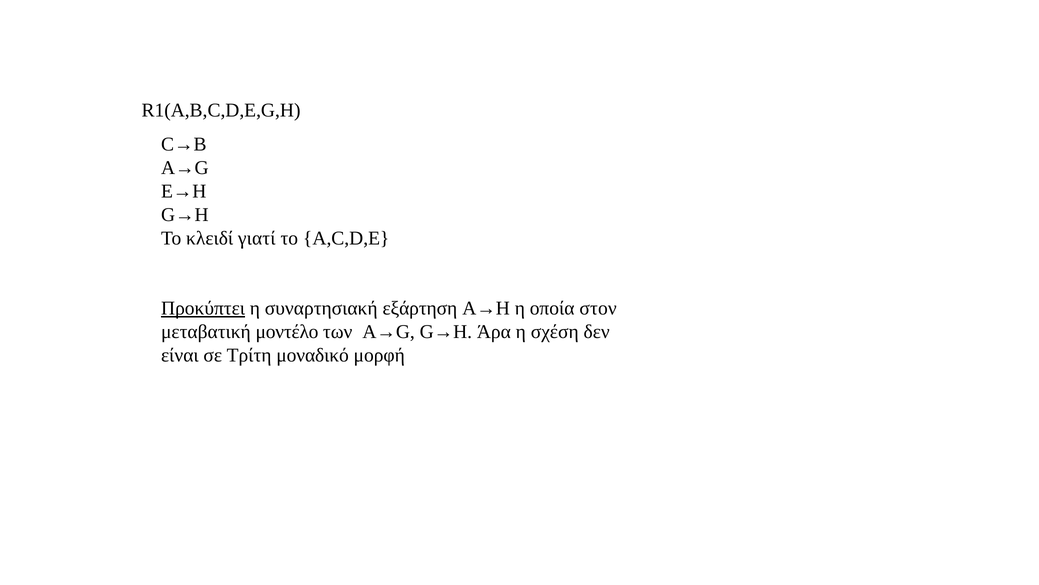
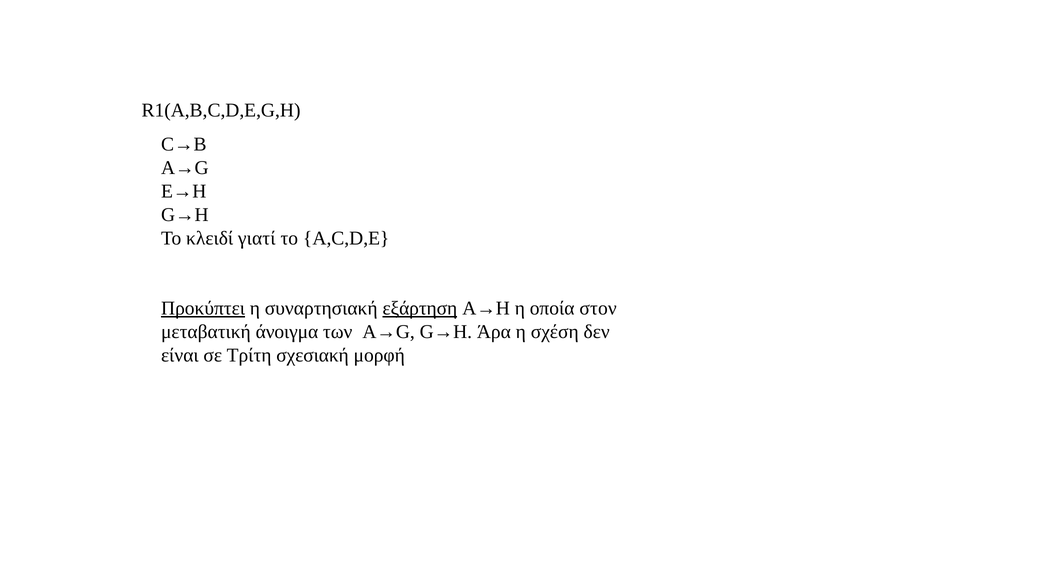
εξάρτηση underline: none -> present (420, 308)
μοντέλο: μοντέλο -> άνοιγμα (287, 331)
μοναδικό: μοναδικό -> σχεσιακή (313, 355)
